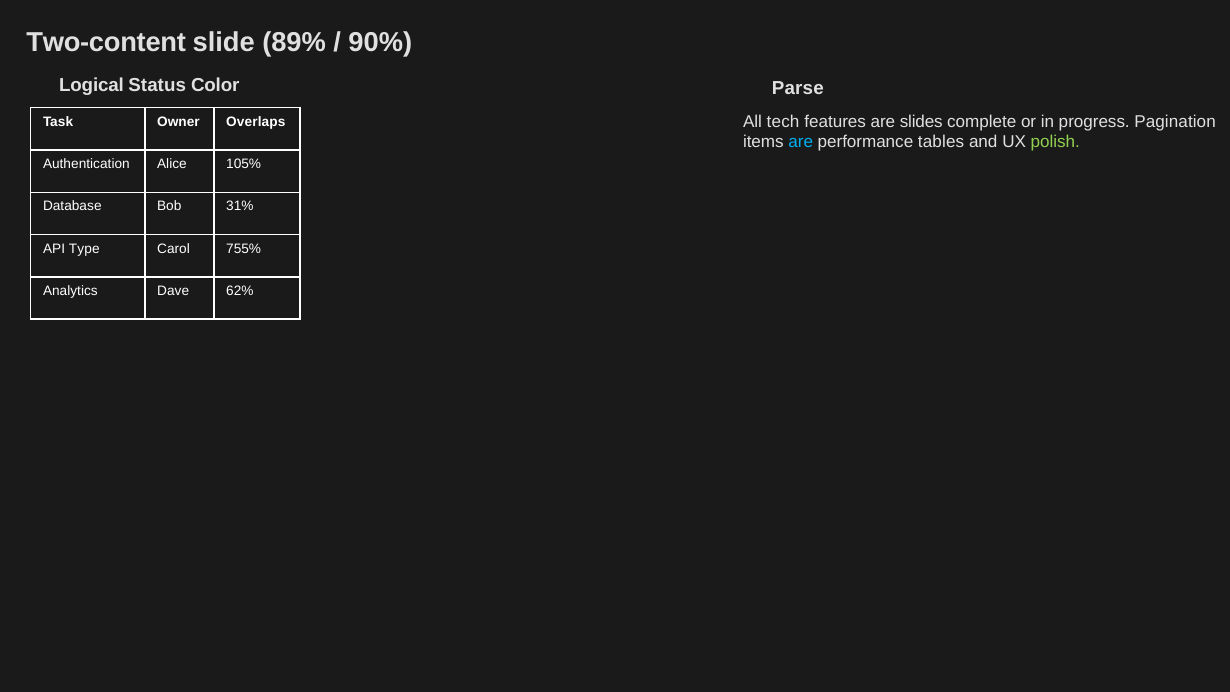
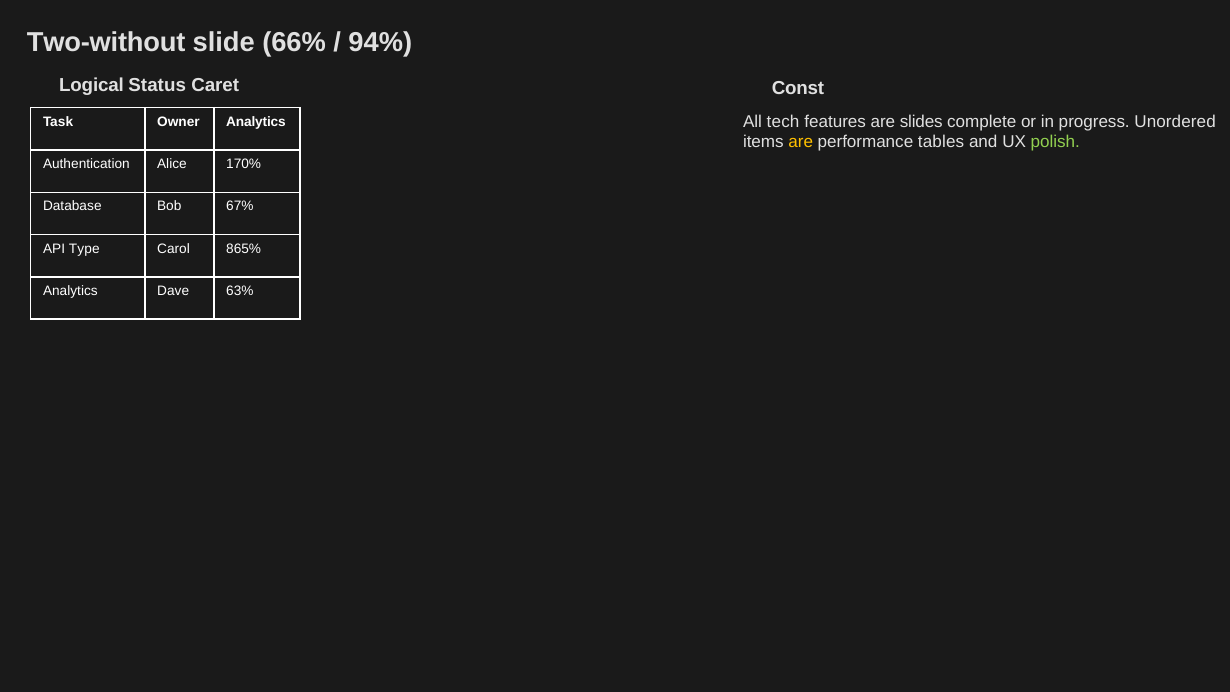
Two-content: Two-content -> Two-without (106, 43)
89%: 89% -> 66% (294, 43)
90%: 90% -> 94% (380, 43)
Color: Color -> Caret (215, 86)
Parse: Parse -> Const (798, 88)
Pagination: Pagination -> Unordered (1175, 122)
Owner Overlaps: Overlaps -> Analytics (256, 122)
are colour: light blue -> yellow (801, 142)
105%: 105% -> 170% (244, 164)
31%: 31% -> 67% (240, 206)
755%: 755% -> 865% (244, 249)
62%: 62% -> 63% (240, 291)
